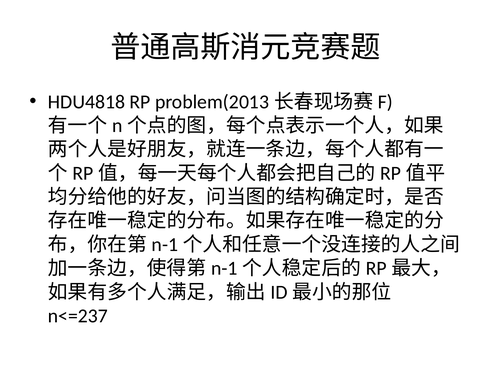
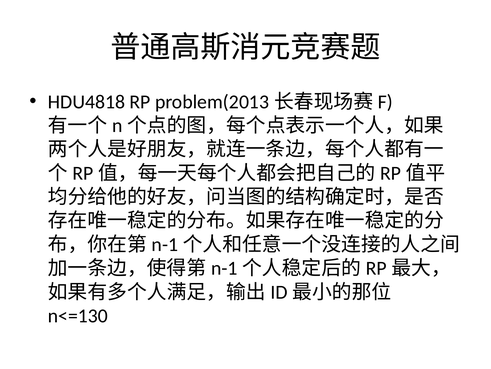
n<=237: n<=237 -> n<=130 (78, 315)
